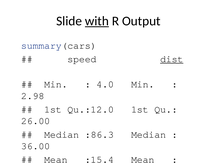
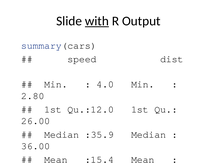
dist underline: present -> none (172, 59)
2.98: 2.98 -> 2.80 (33, 96)
:86.3: :86.3 -> :35.9 (99, 134)
